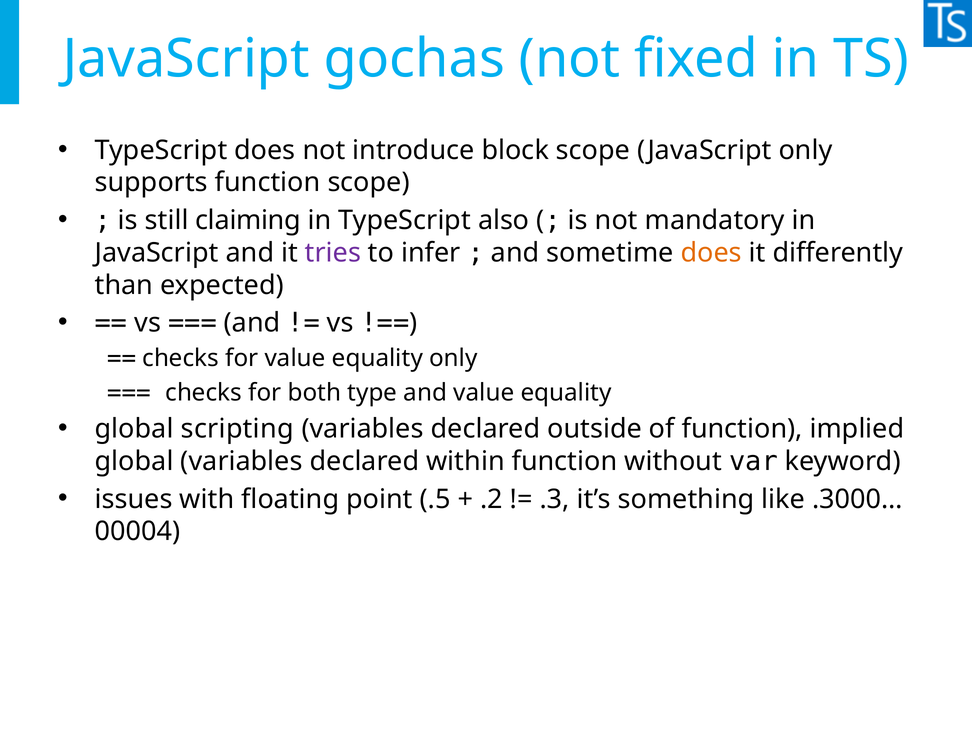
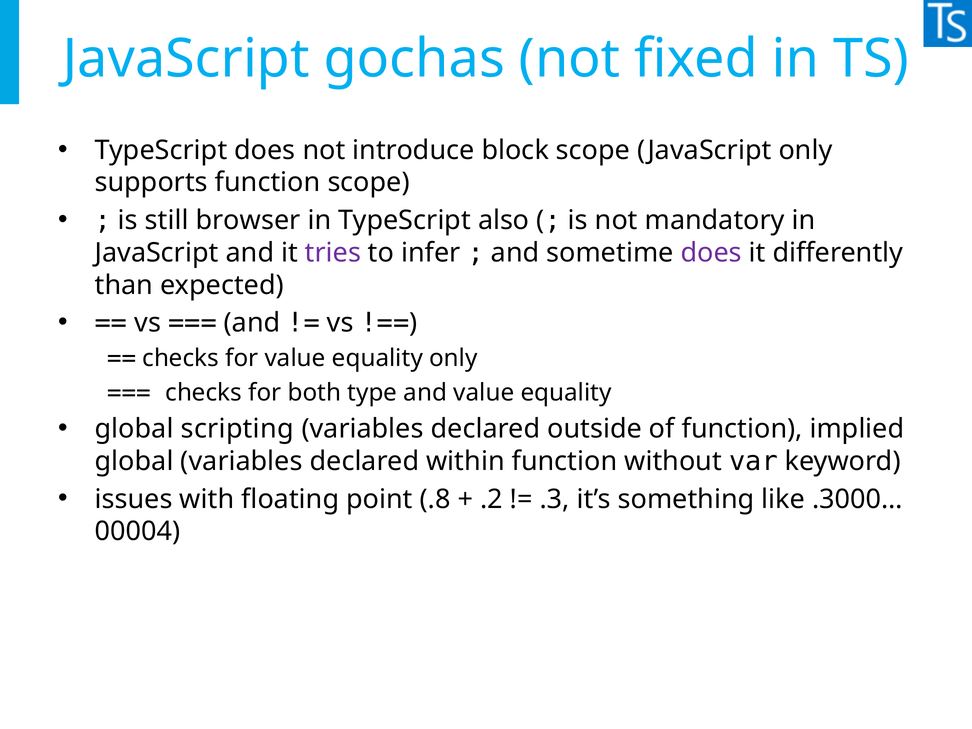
claiming: claiming -> browser (248, 220)
does colour: orange -> purple (711, 253)
.5: .5 -> .8 (435, 499)
